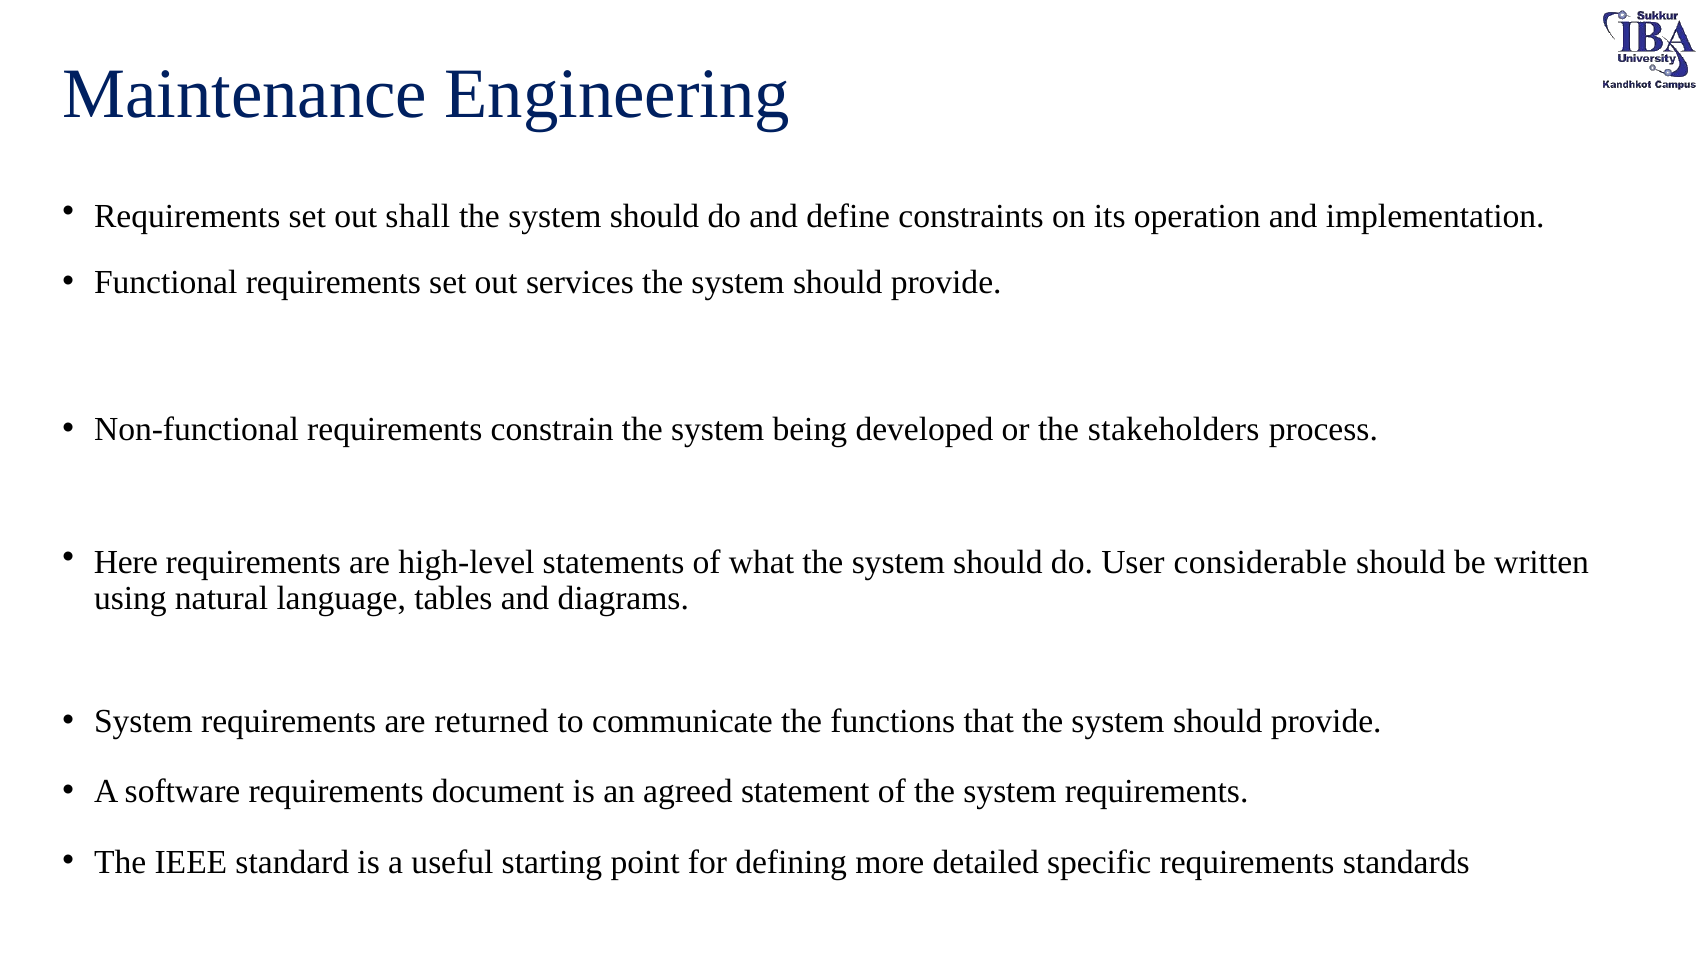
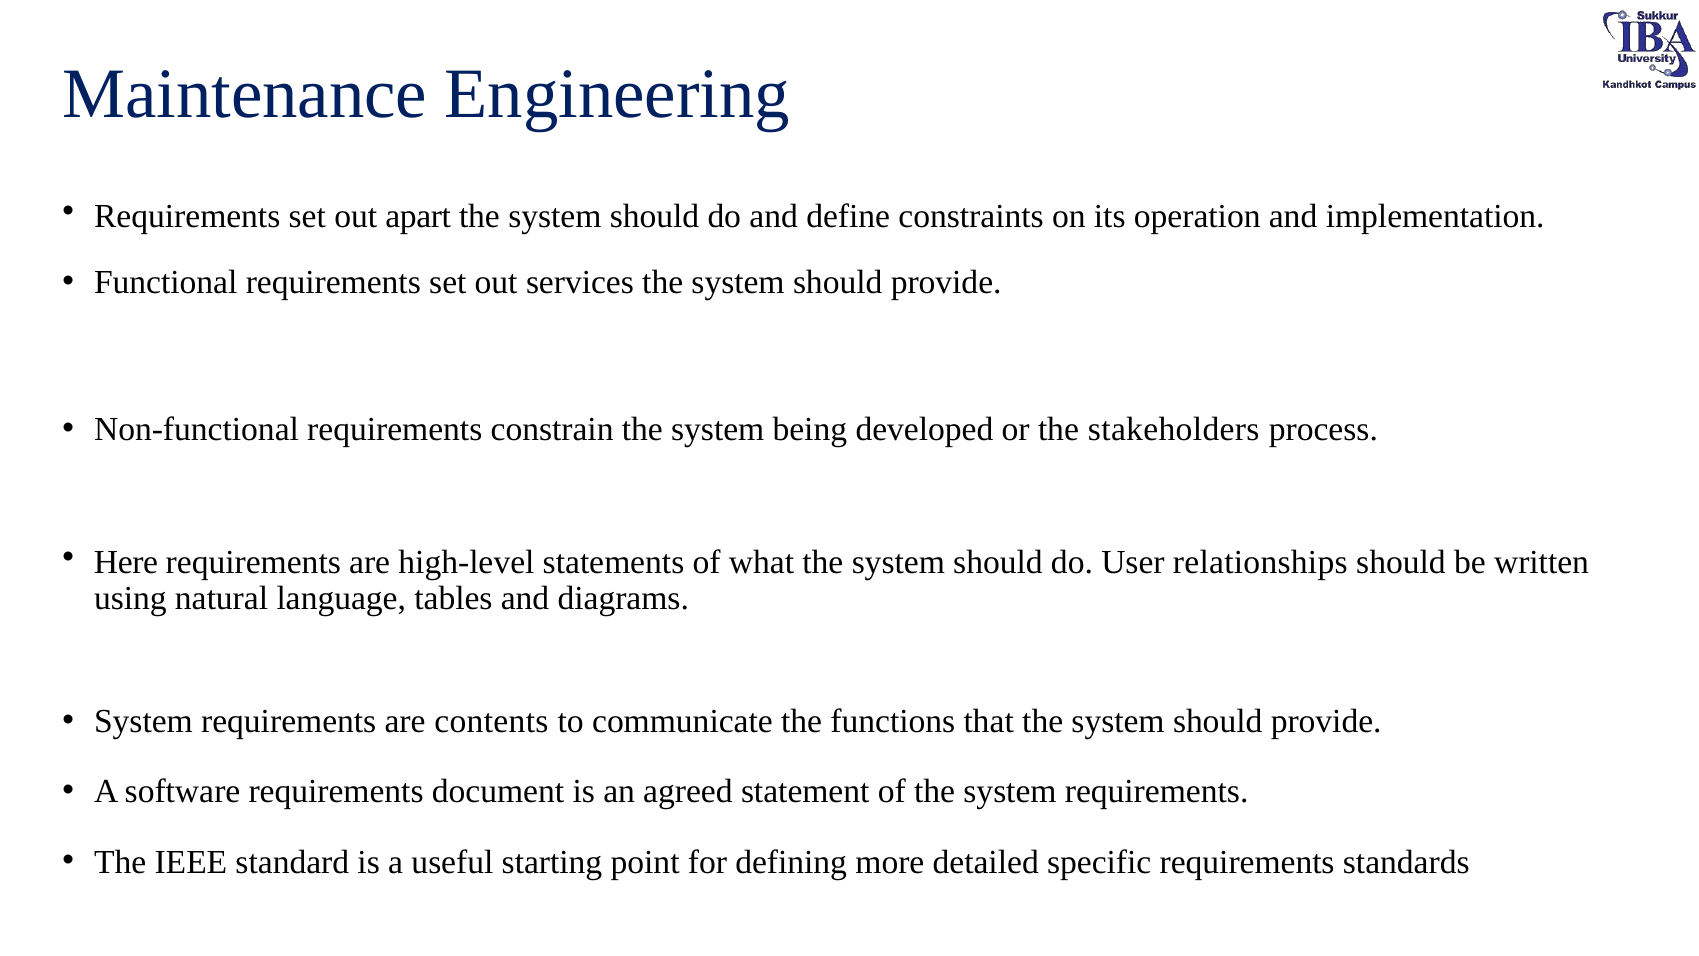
shall: shall -> apart (418, 216)
considerable: considerable -> relationships (1260, 562)
returned: returned -> contents (491, 721)
